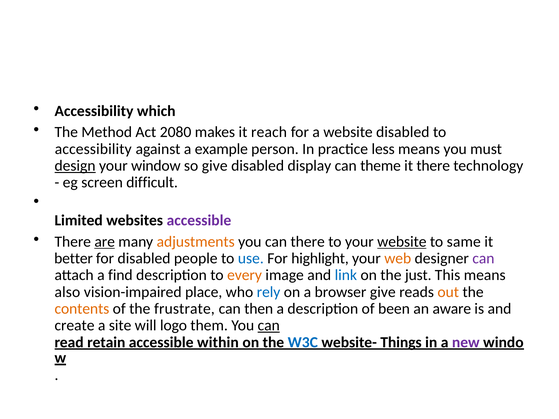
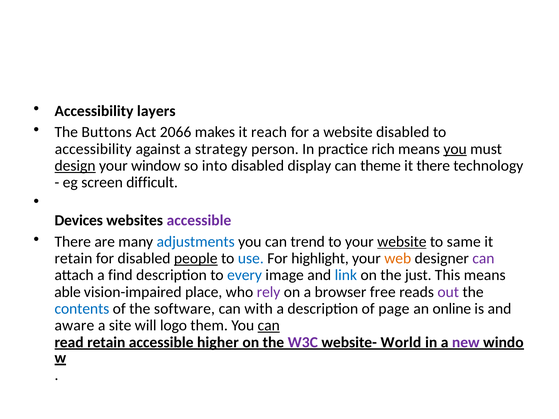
which: which -> layers (156, 111)
Method: Method -> Buttons (107, 132)
2080: 2080 -> 2066 (176, 132)
example: example -> strategy (221, 149)
less: less -> rich (383, 149)
you underline: none -> present (455, 149)
so give: give -> into (215, 166)
Limited: Limited -> Devices (79, 221)
are underline: present -> none (105, 242)
adjustments colour: orange -> blue (196, 242)
can there: there -> trend (308, 242)
better: better -> retain (73, 259)
people underline: none -> present (196, 259)
every colour: orange -> blue (245, 275)
also: also -> able (68, 292)
rely colour: blue -> purple (269, 292)
browser give: give -> free (383, 292)
out colour: orange -> purple (448, 292)
contents colour: orange -> blue (82, 309)
frustrate: frustrate -> software (184, 309)
then: then -> with (259, 309)
been: been -> page (394, 309)
aware: aware -> online (452, 309)
create: create -> aware (74, 326)
within: within -> higher (218, 342)
W3C colour: blue -> purple (303, 342)
Things: Things -> World (401, 342)
